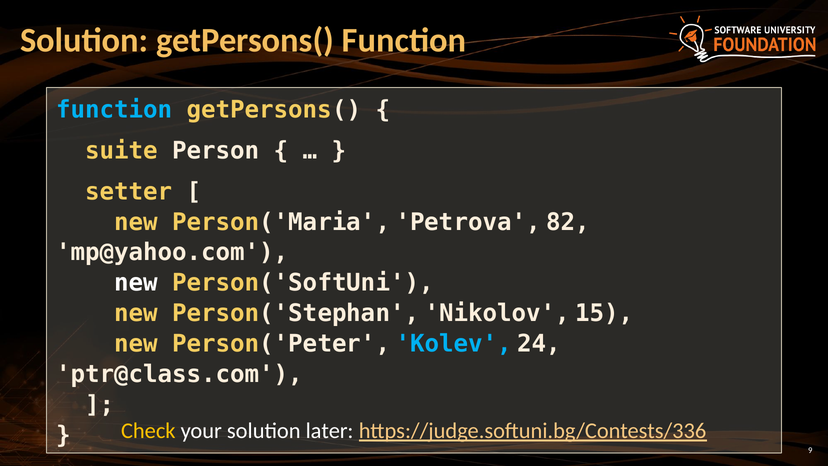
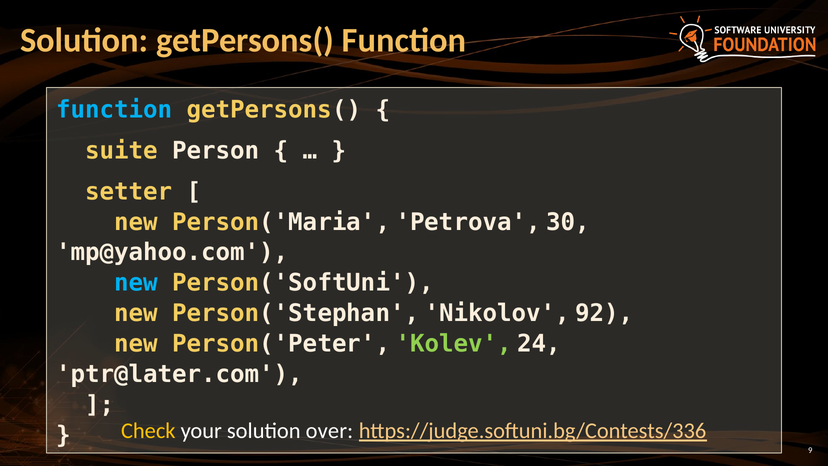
82: 82 -> 30 (568, 222)
new colour: white -> light blue (136, 283)
15: 15 -> 92 (604, 313)
Kolev colour: light blue -> light green (454, 344)
ptr@class.com: ptr@class.com -> ptr@later.com (180, 374)
later: later -> over (329, 431)
